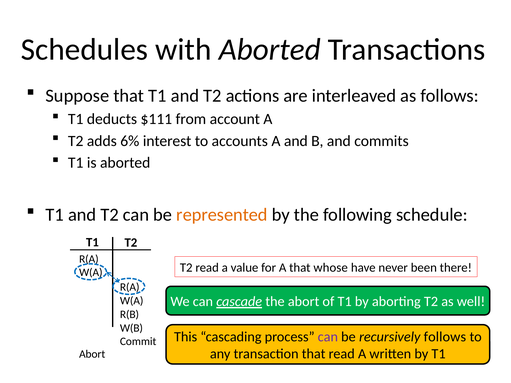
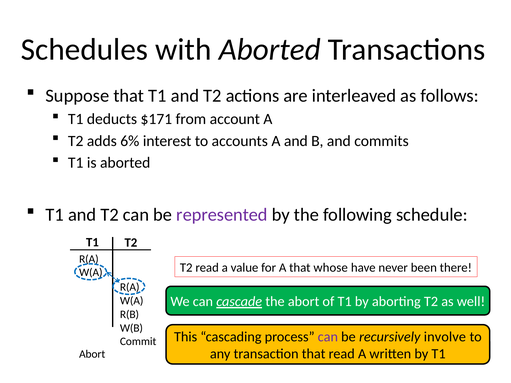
$111: $111 -> $171 (156, 119)
represented colour: orange -> purple (222, 215)
recursively follows: follows -> involve (445, 337)
